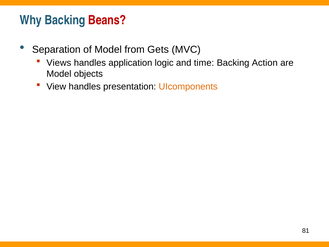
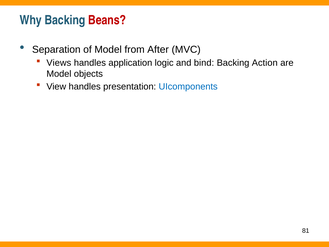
Gets: Gets -> After (158, 50)
time: time -> bind (204, 63)
UIcomponents colour: orange -> blue (188, 87)
